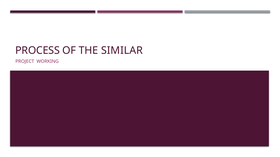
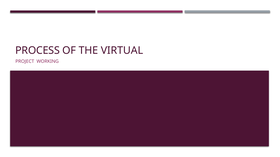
SIMILAR: SIMILAR -> VIRTUAL (122, 51)
